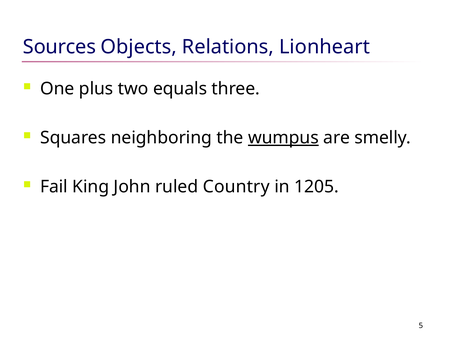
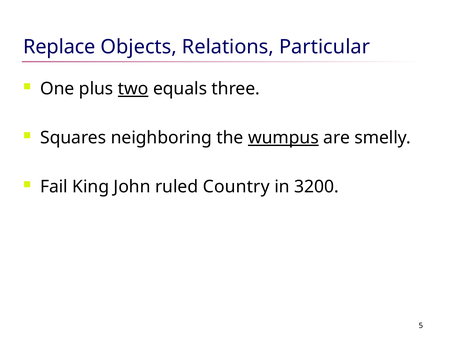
Sources: Sources -> Replace (59, 47)
Lionheart: Lionheart -> Particular (325, 47)
two underline: none -> present (133, 89)
1205: 1205 -> 3200 (317, 187)
